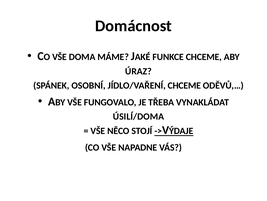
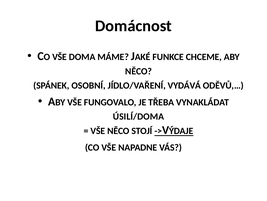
ÚRAZ: ÚRAZ -> NĚCO (139, 71)
JÍDLO/VAŘENÍ CHCEME: CHCEME -> VYDÁVÁ (184, 85)
